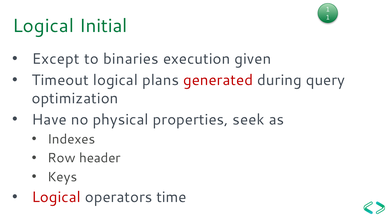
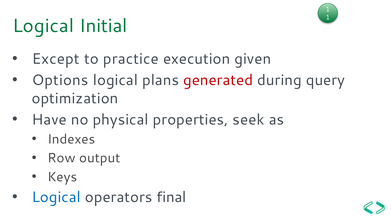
binaries: binaries -> practice (131, 59)
Timeout: Timeout -> Options (60, 80)
header: header -> output (100, 158)
Logical colour: red -> blue (56, 197)
time: time -> final (171, 197)
